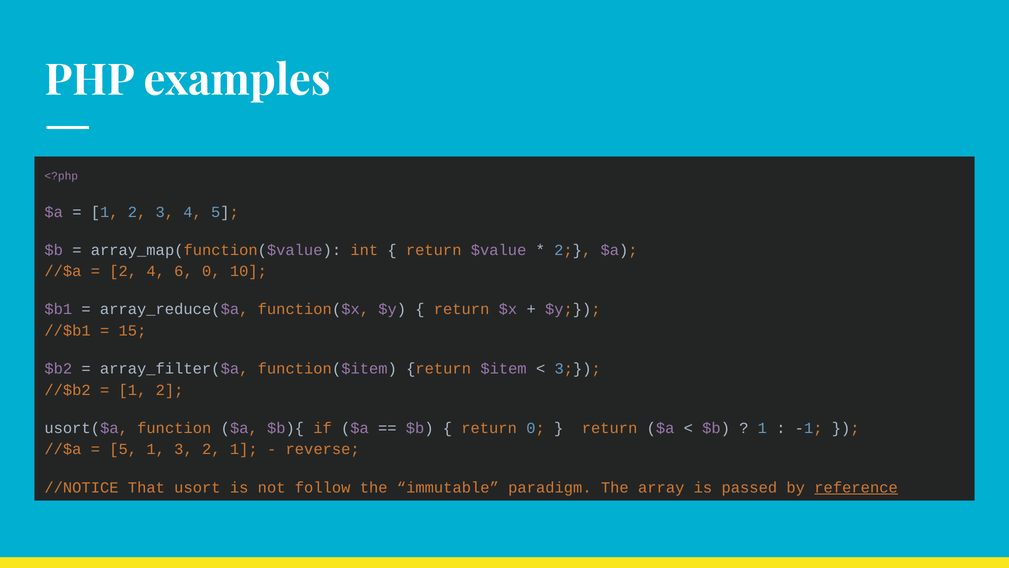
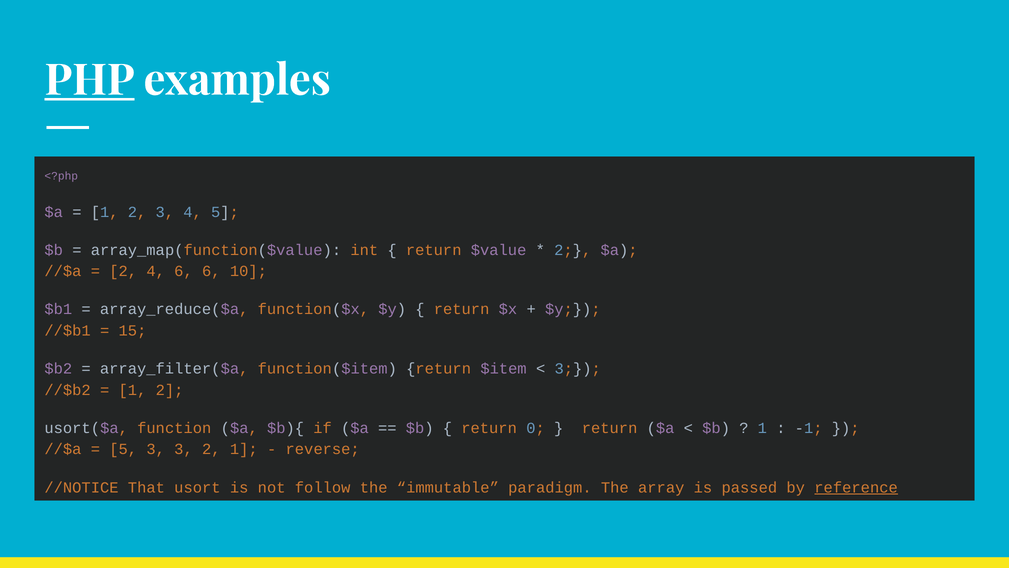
PHP underline: none -> present (90, 80)
6 0: 0 -> 6 (211, 271)
5 1: 1 -> 3 (156, 449)
